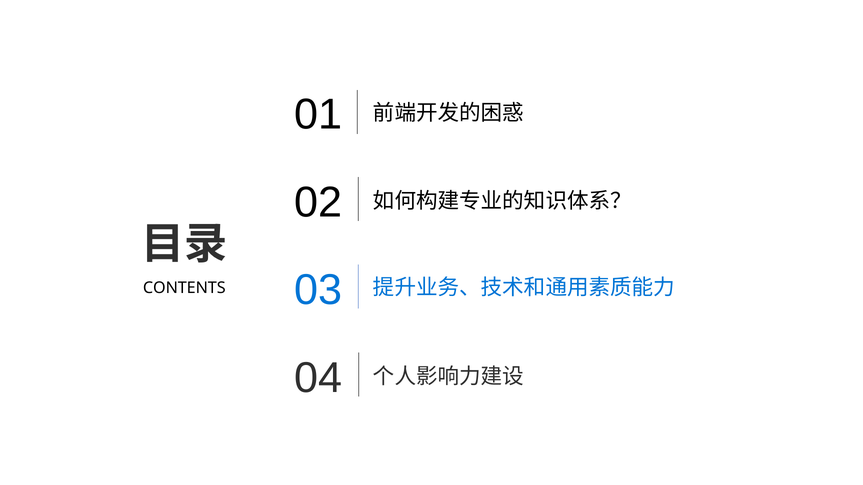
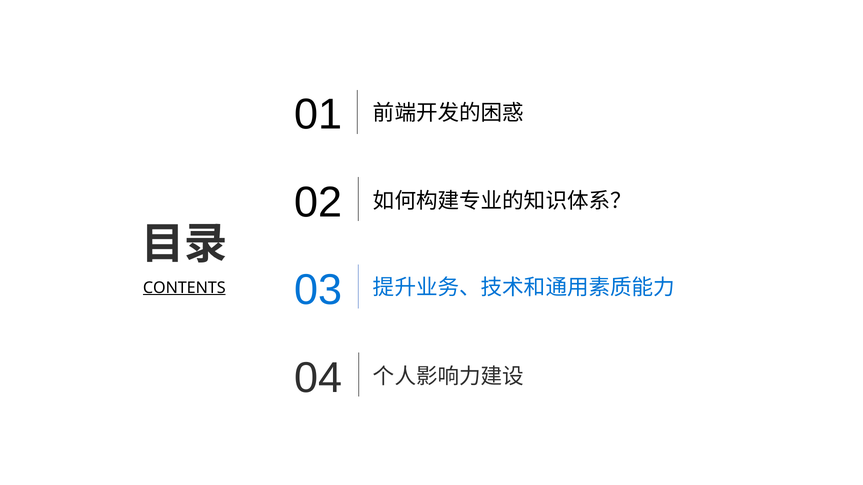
CONTENTS underline: none -> present (184, 288)
